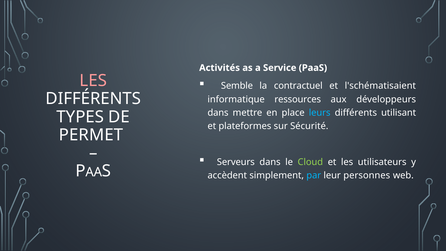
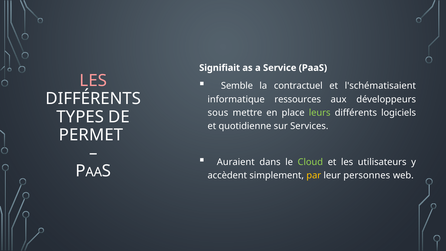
Activités: Activités -> Signifiait (220, 68)
dans: dans -> sous (218, 113)
leurs colour: light blue -> light green (320, 113)
utilisant: utilisant -> logiciels (399, 113)
plateformes: plateformes -> quotidienne (245, 126)
Sécurité: Sécurité -> Services (309, 126)
Serveurs: Serveurs -> Auraient (236, 162)
par colour: light blue -> yellow (314, 175)
